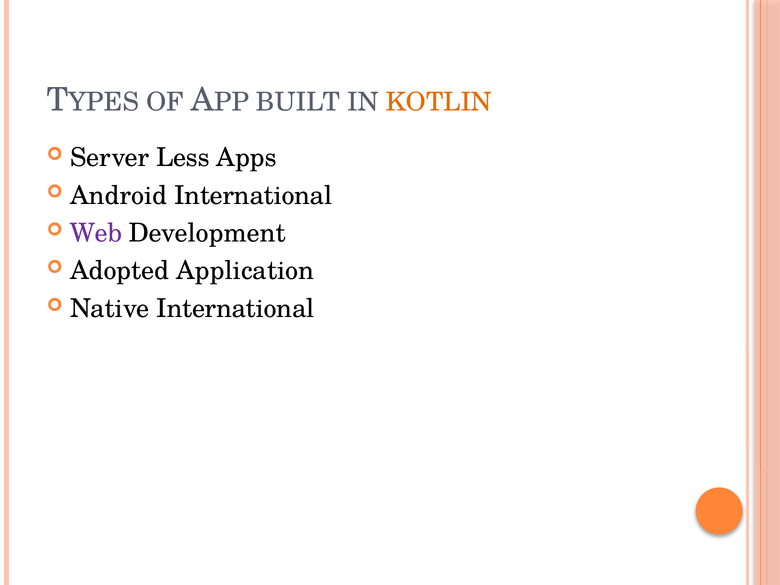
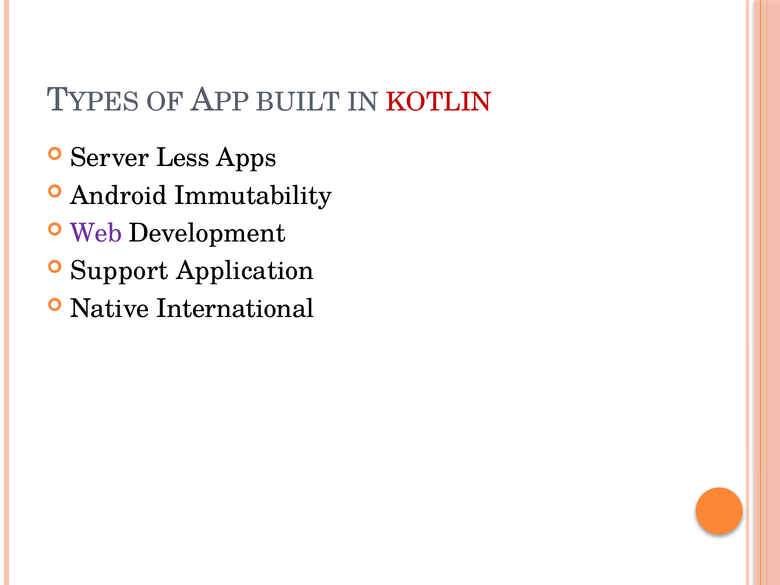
KOTLIN colour: orange -> red (439, 102)
Android International: International -> Immutability (253, 195)
Adopted: Adopted -> Support (119, 271)
